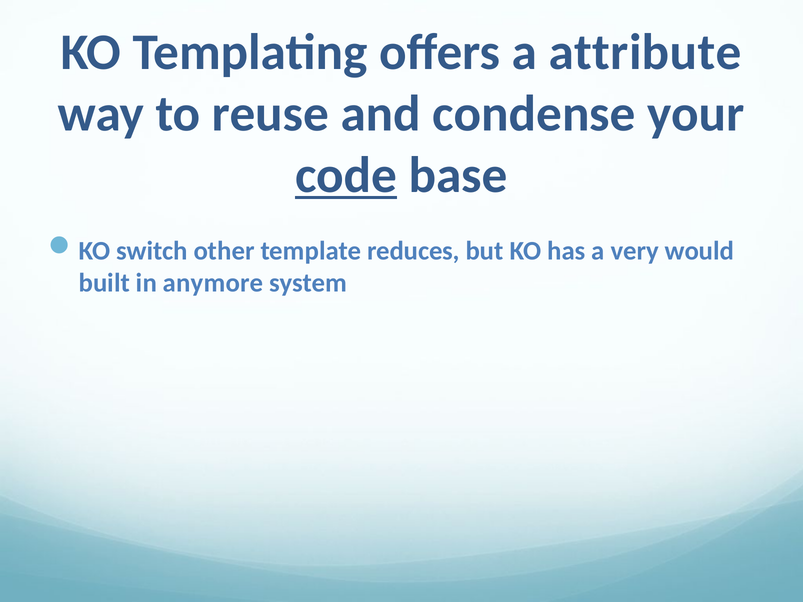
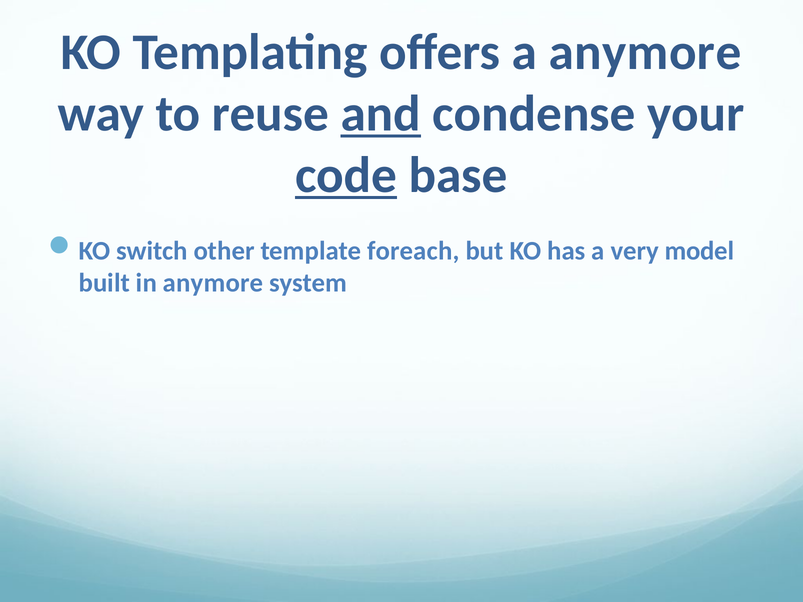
a attribute: attribute -> anymore (645, 52)
and underline: none -> present (381, 114)
reduces: reduces -> foreach (413, 251)
would: would -> model (700, 251)
